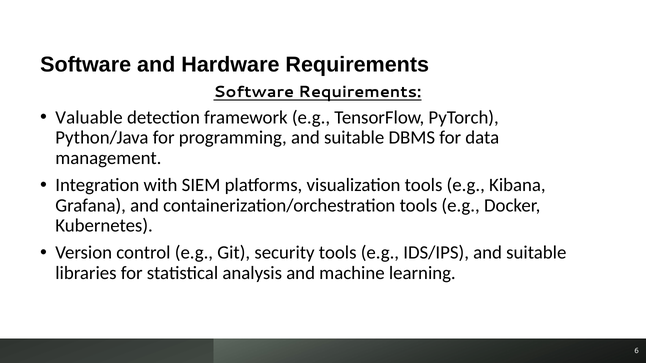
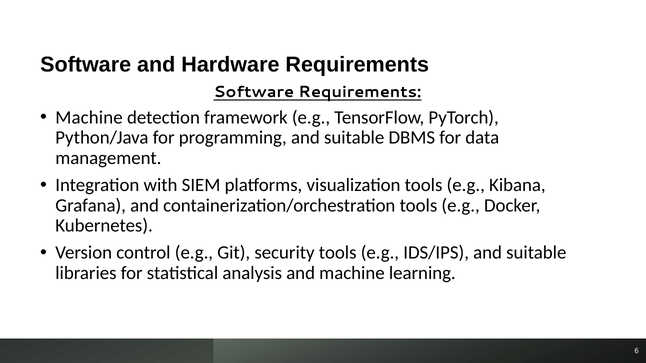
Valuable: Valuable -> Machine (89, 118)
